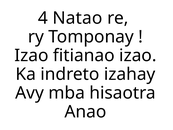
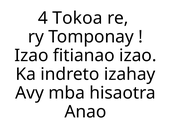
Natao: Natao -> Tokoa (77, 18)
